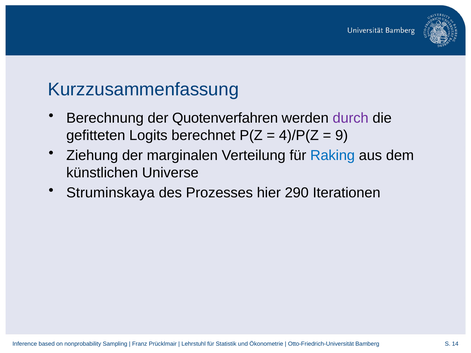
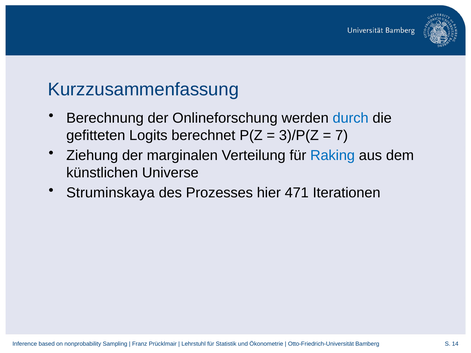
Quotenverfahren: Quotenverfahren -> Onlineforschung (225, 118)
durch colour: purple -> blue (351, 118)
4)/P(Z: 4)/P(Z -> 3)/P(Z (299, 135)
9: 9 -> 7 (342, 135)
290: 290 -> 471 (297, 193)
